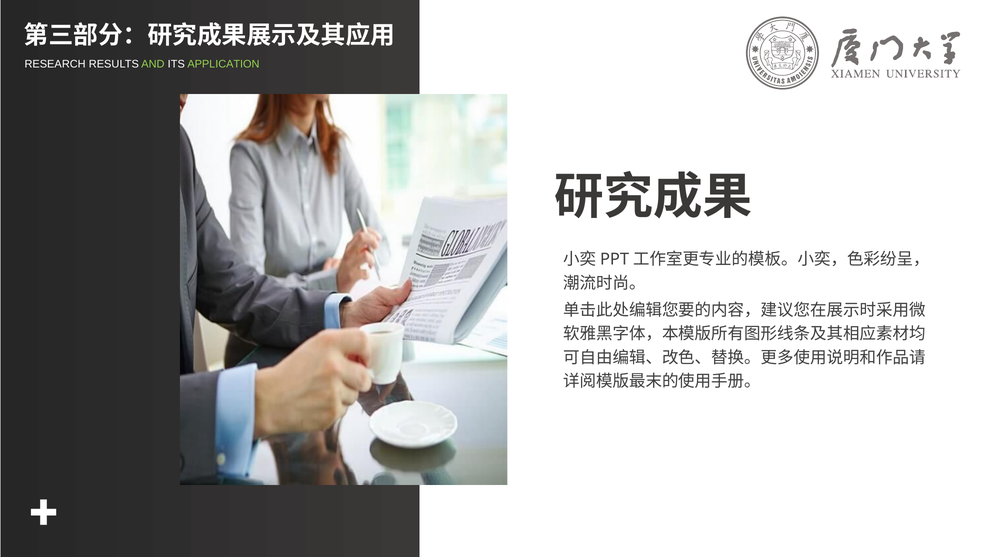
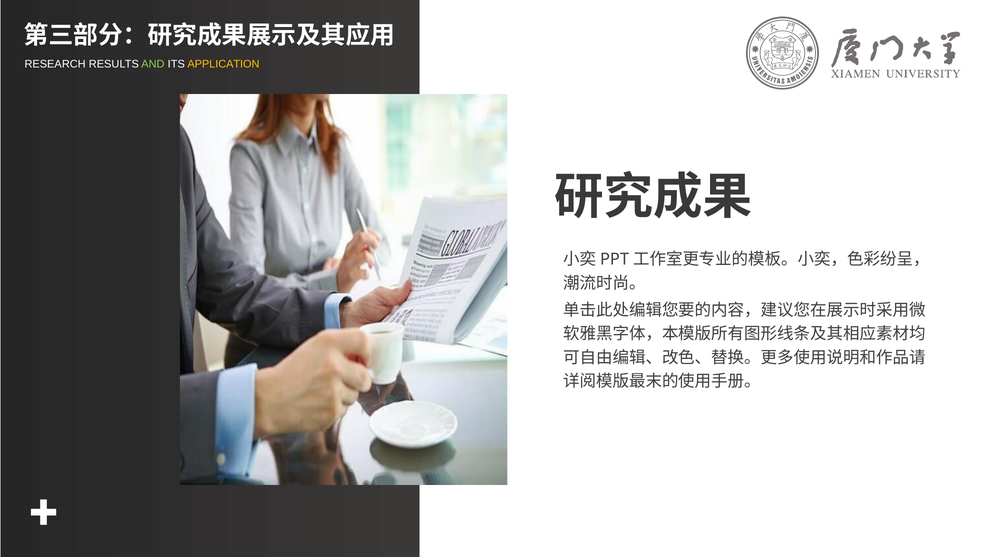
APPLICATION colour: light green -> yellow (223, 64)
